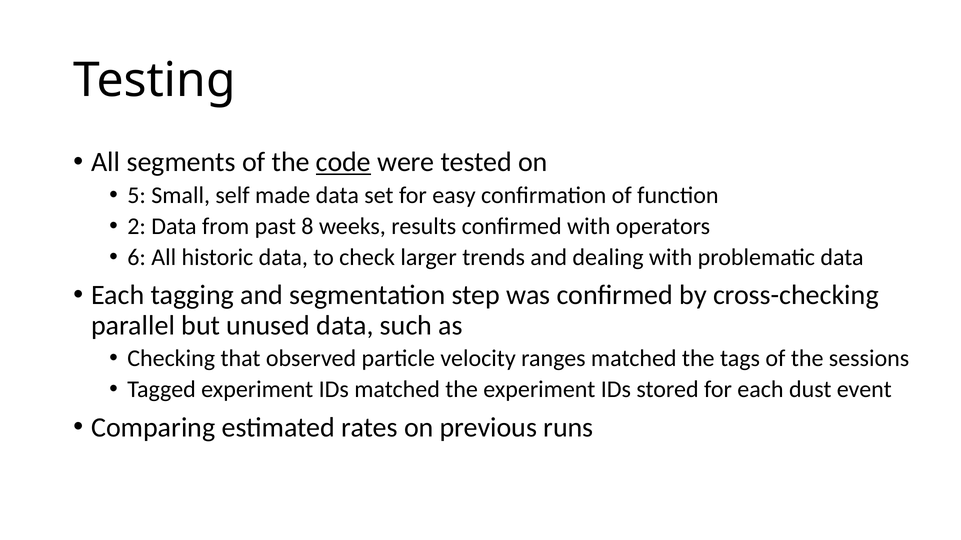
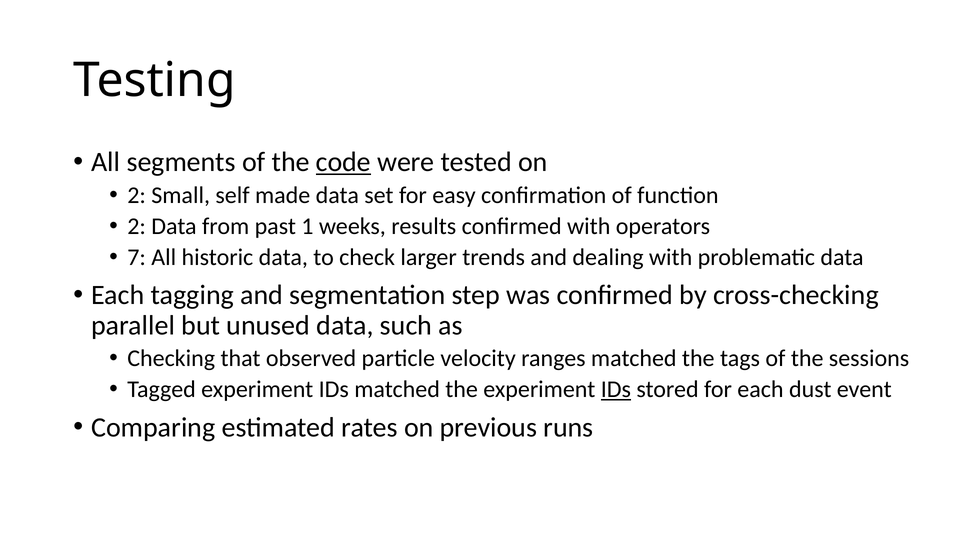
5: 5 -> 2 (137, 196)
8: 8 -> 1 (307, 226)
6: 6 -> 7 (137, 257)
IDs underline: none -> present (616, 390)
